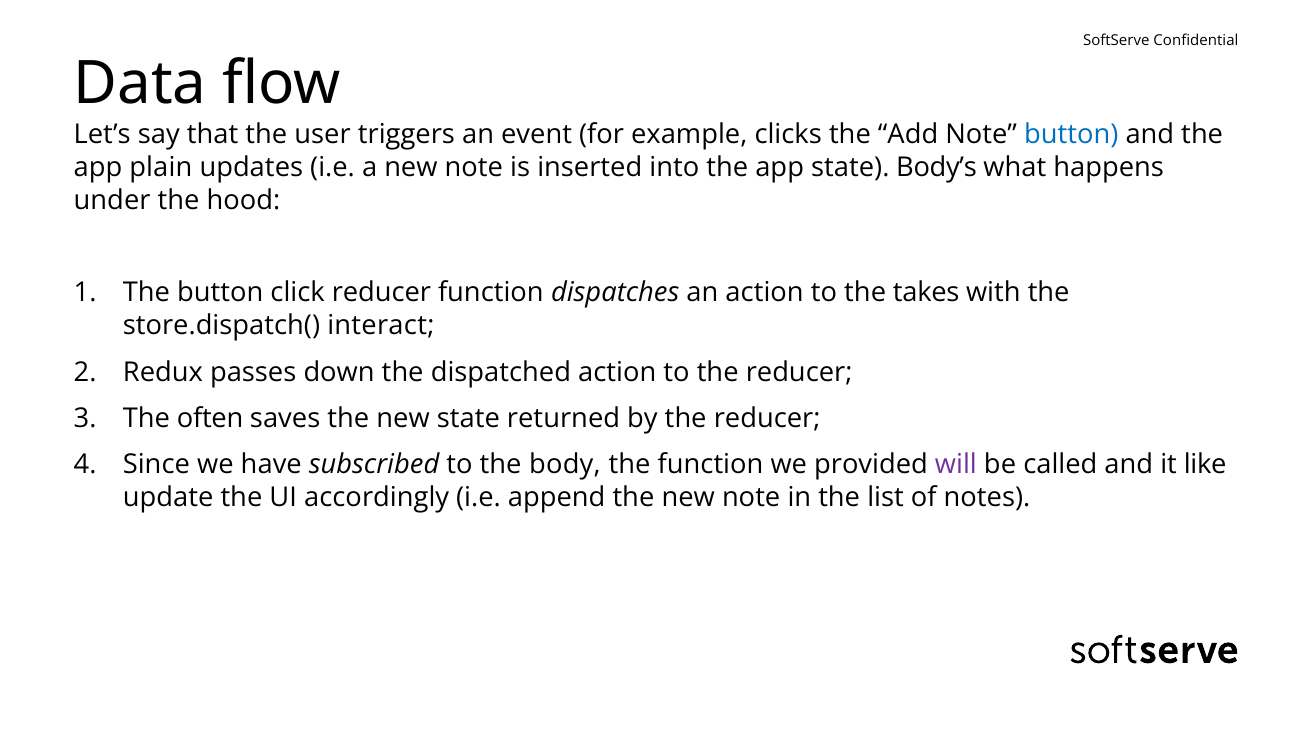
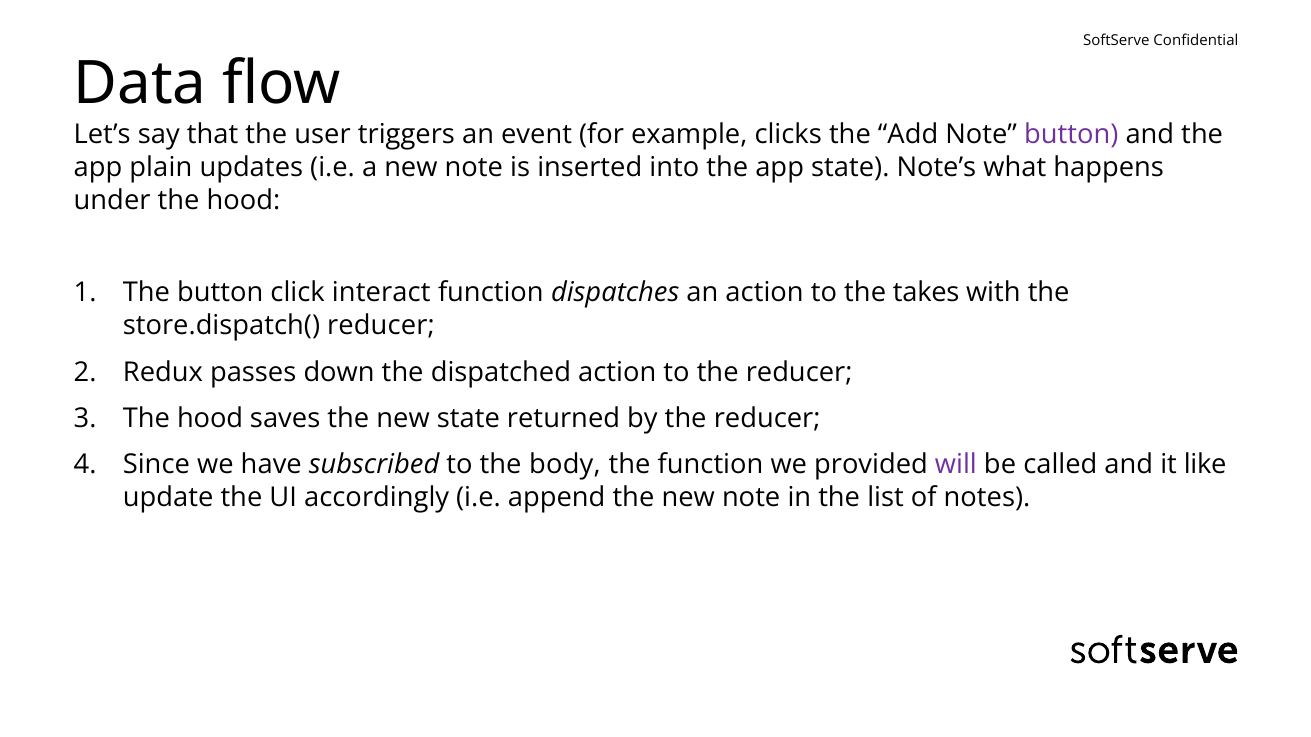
button colour: blue -> purple (1071, 135)
Body’s: Body’s -> Note’s (936, 167)
click reducer: reducer -> interact (381, 293)
store.dispatch( interact: interact -> reducer (381, 326)
often: often -> hood (210, 419)
